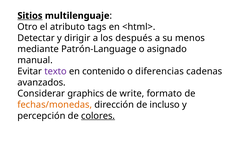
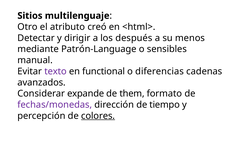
Sitios underline: present -> none (30, 16)
tags: tags -> creó (97, 27)
asignado: asignado -> sensibles (167, 49)
contenido: contenido -> functional (104, 71)
graphics: graphics -> expande (86, 93)
write: write -> them (132, 93)
fechas/monedas colour: orange -> purple (55, 104)
incluso: incluso -> tiempo (165, 104)
